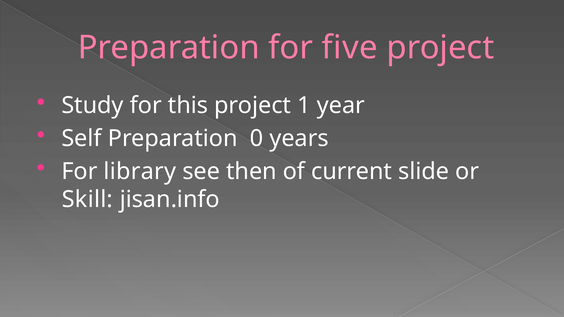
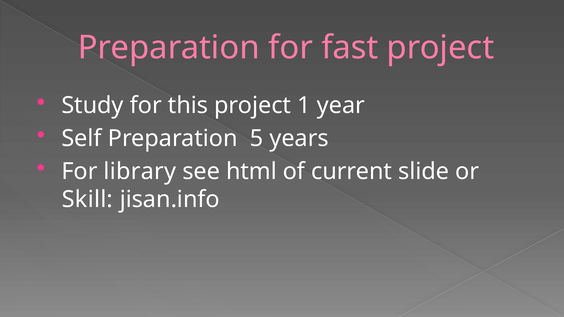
five: five -> fast (350, 48)
0: 0 -> 5 (257, 139)
then: then -> html (251, 171)
